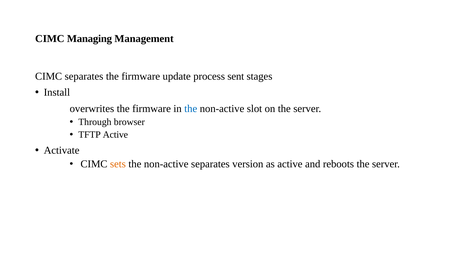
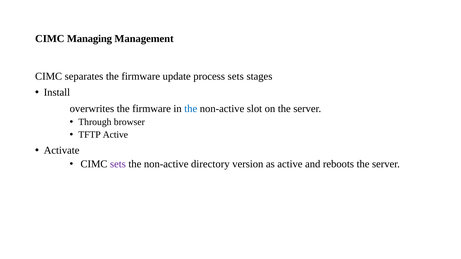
process sent: sent -> sets (236, 76)
sets colour: orange -> purple (118, 164)
non-active separates: separates -> directory (210, 164)
